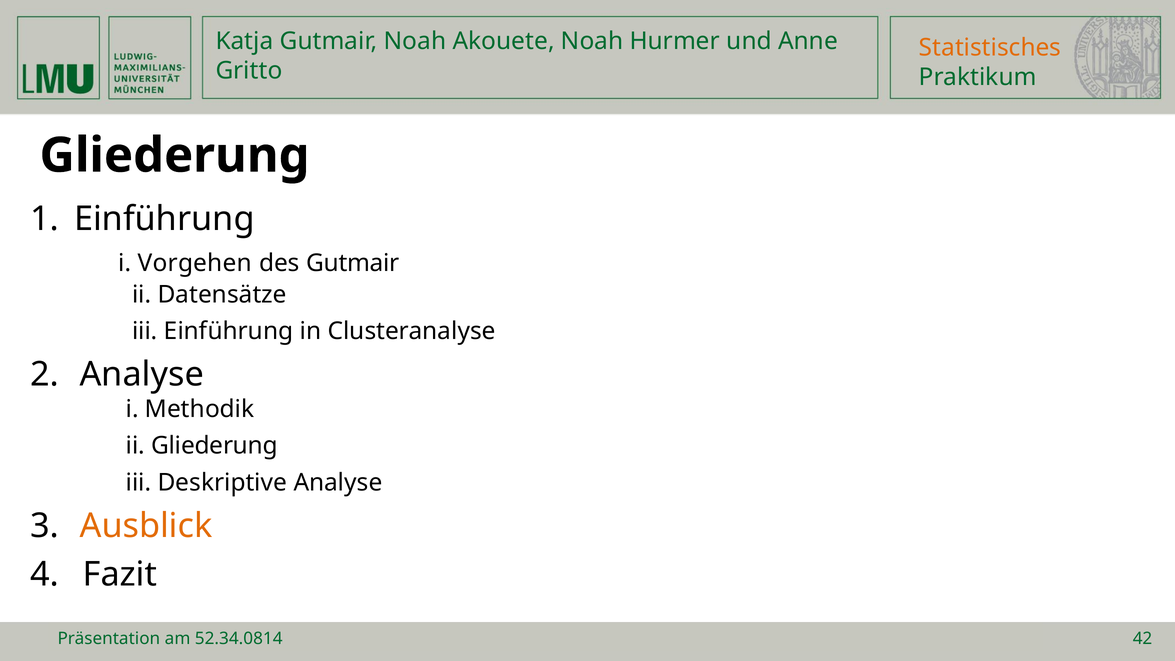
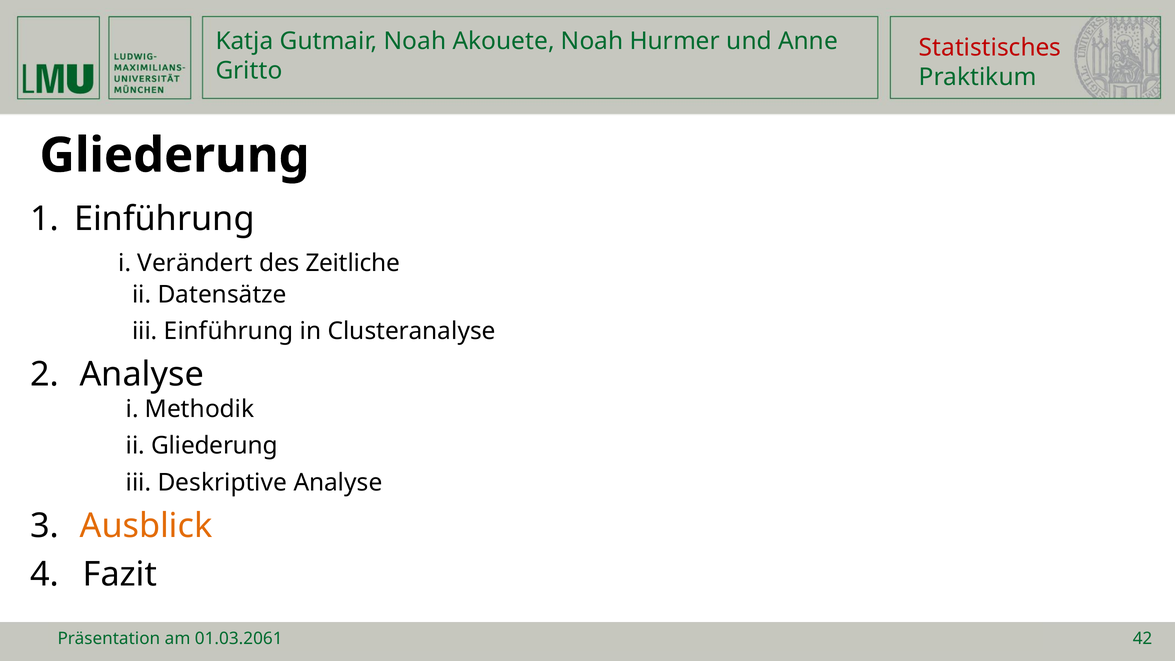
Statistisches colour: orange -> red (990, 48)
Vorgehen: Vorgehen -> Verändert (195, 263)
des Gutmair: Gutmair -> Zeitliche (353, 263)
52.34.0814: 52.34.0814 -> 01.03.2061 (239, 638)
